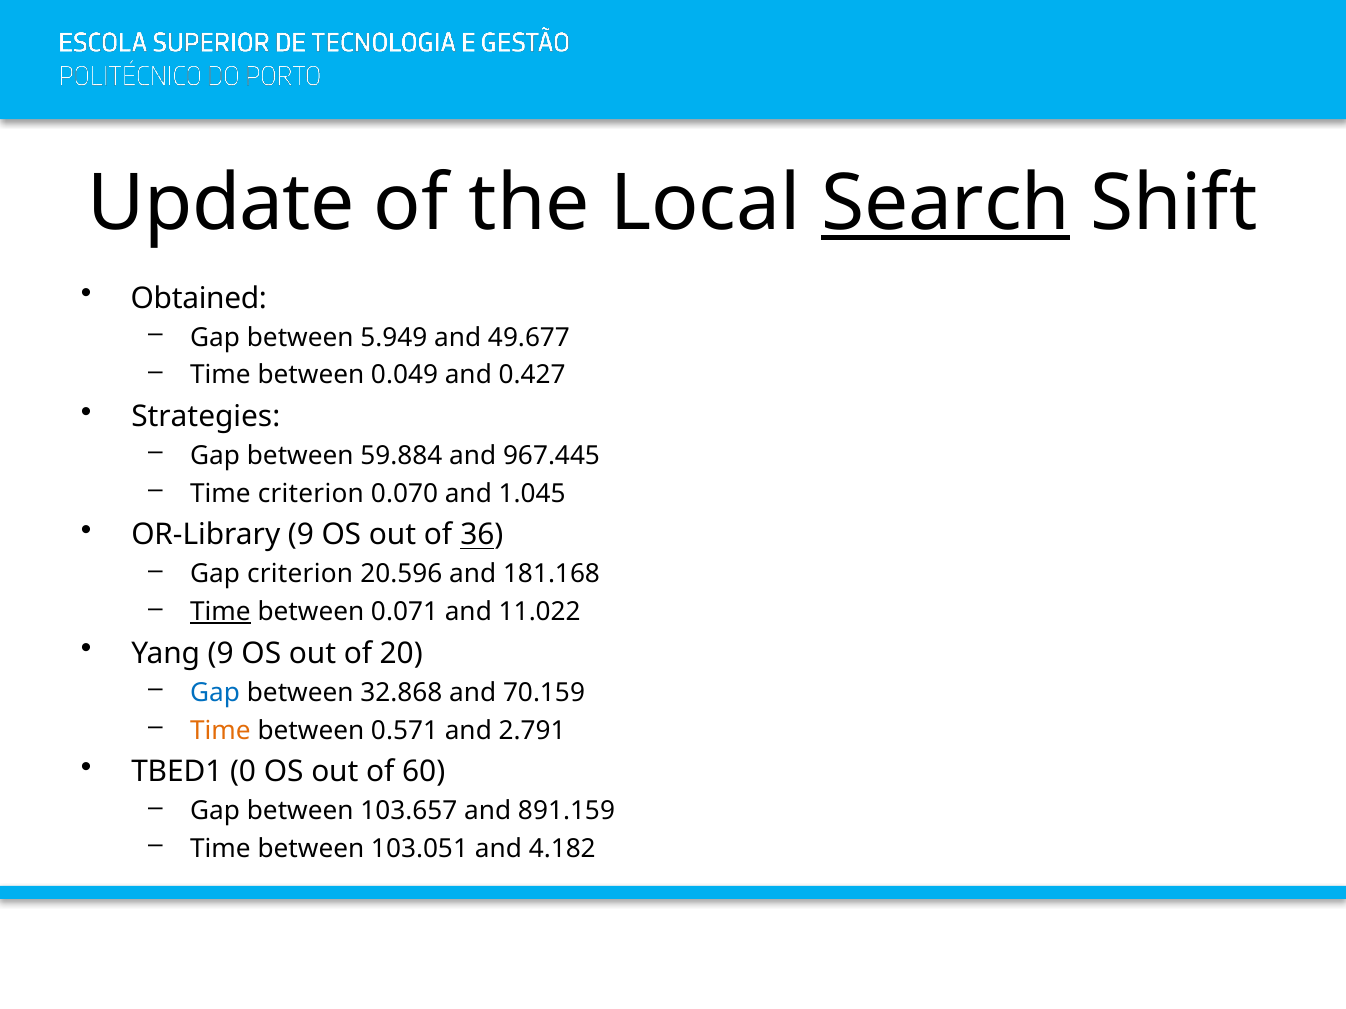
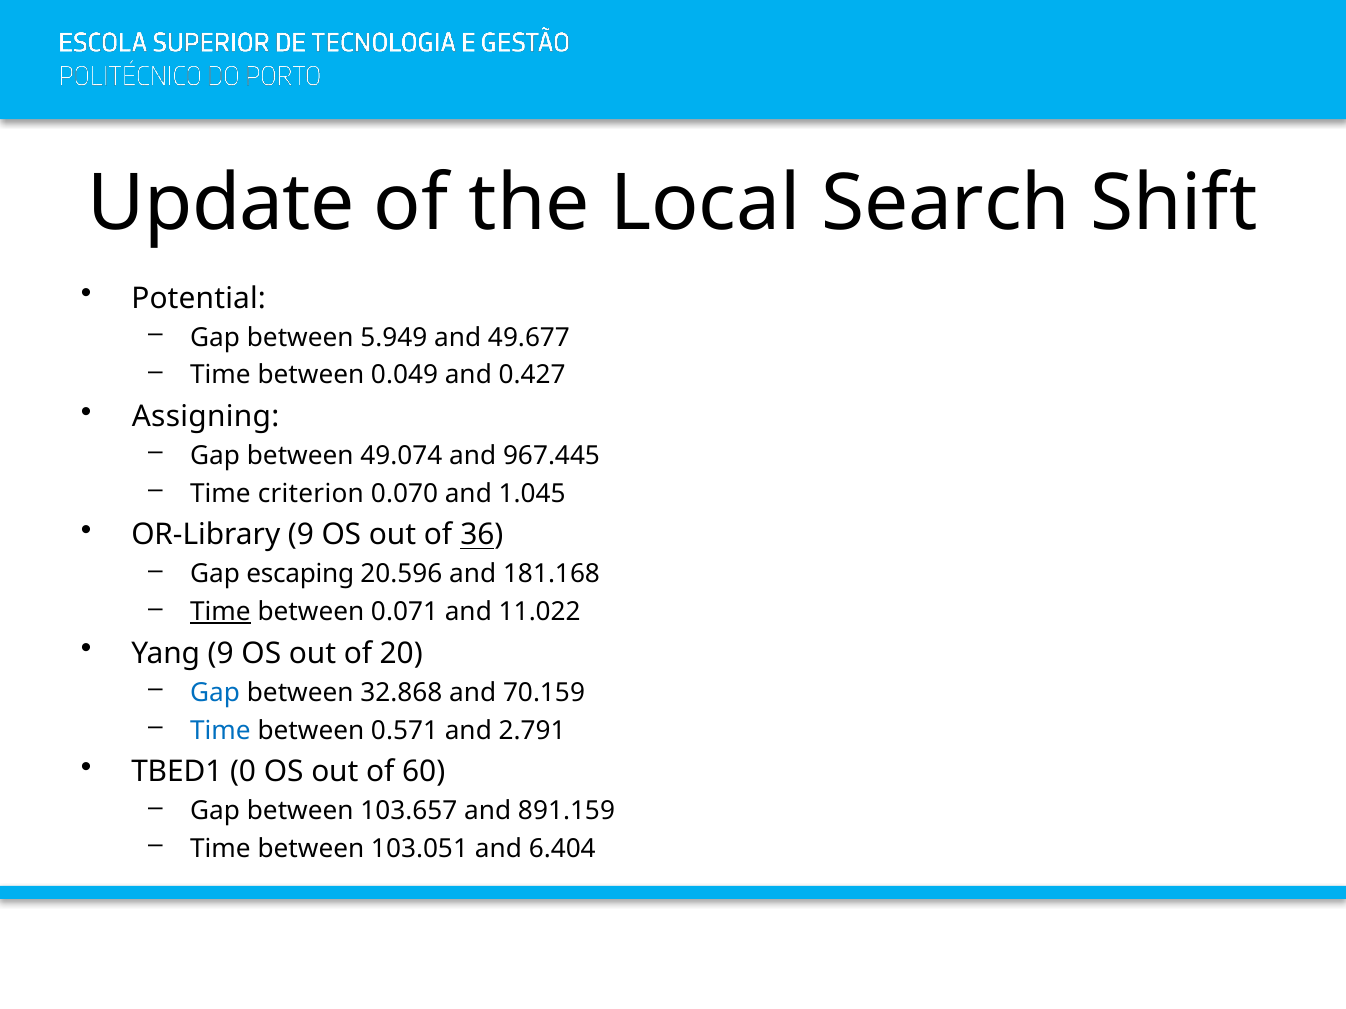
Search underline: present -> none (946, 204)
Obtained: Obtained -> Potential (199, 298)
Strategies: Strategies -> Assigning (206, 417)
59.884: 59.884 -> 49.074 (401, 456)
Gap criterion: criterion -> escaping (300, 575)
Time colour: orange -> blue (220, 731)
4.182: 4.182 -> 6.404 (562, 849)
